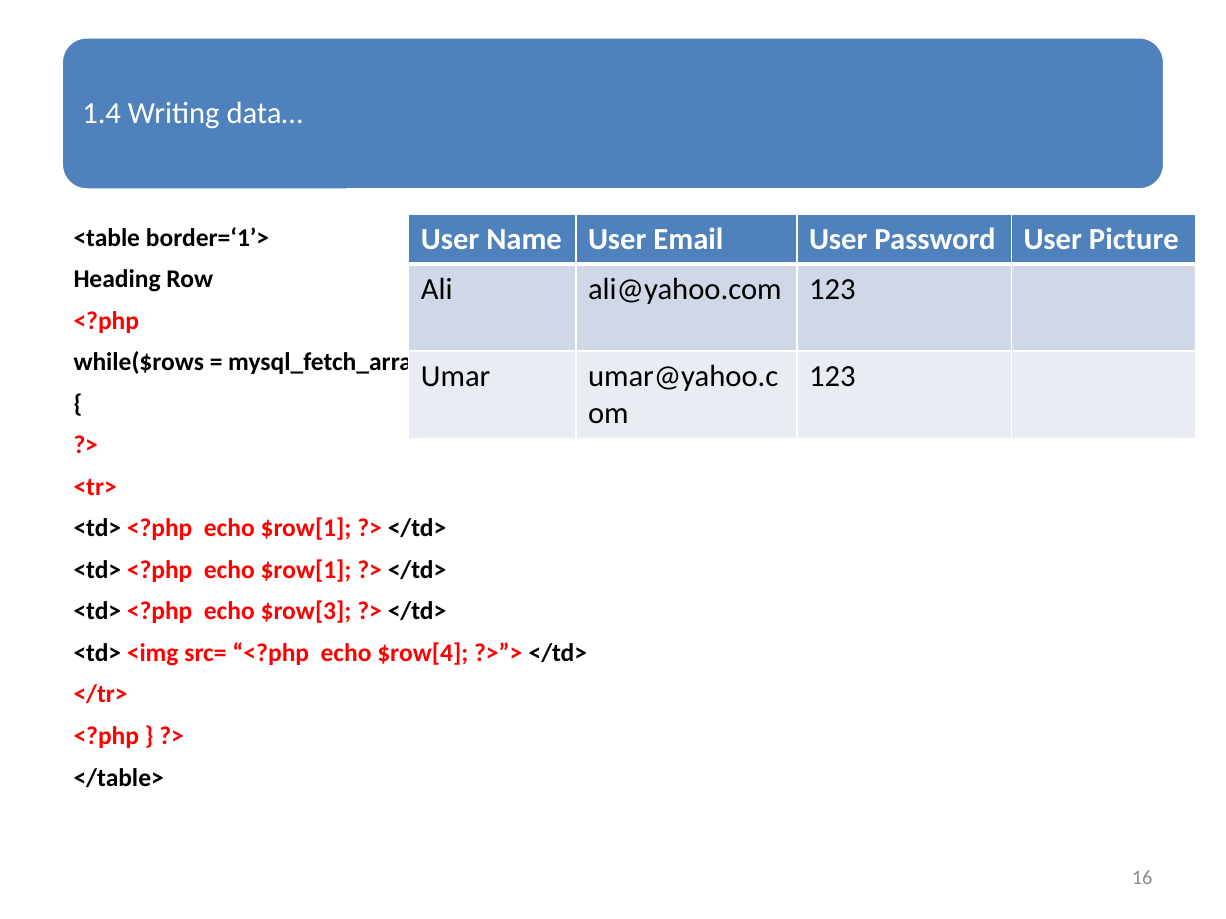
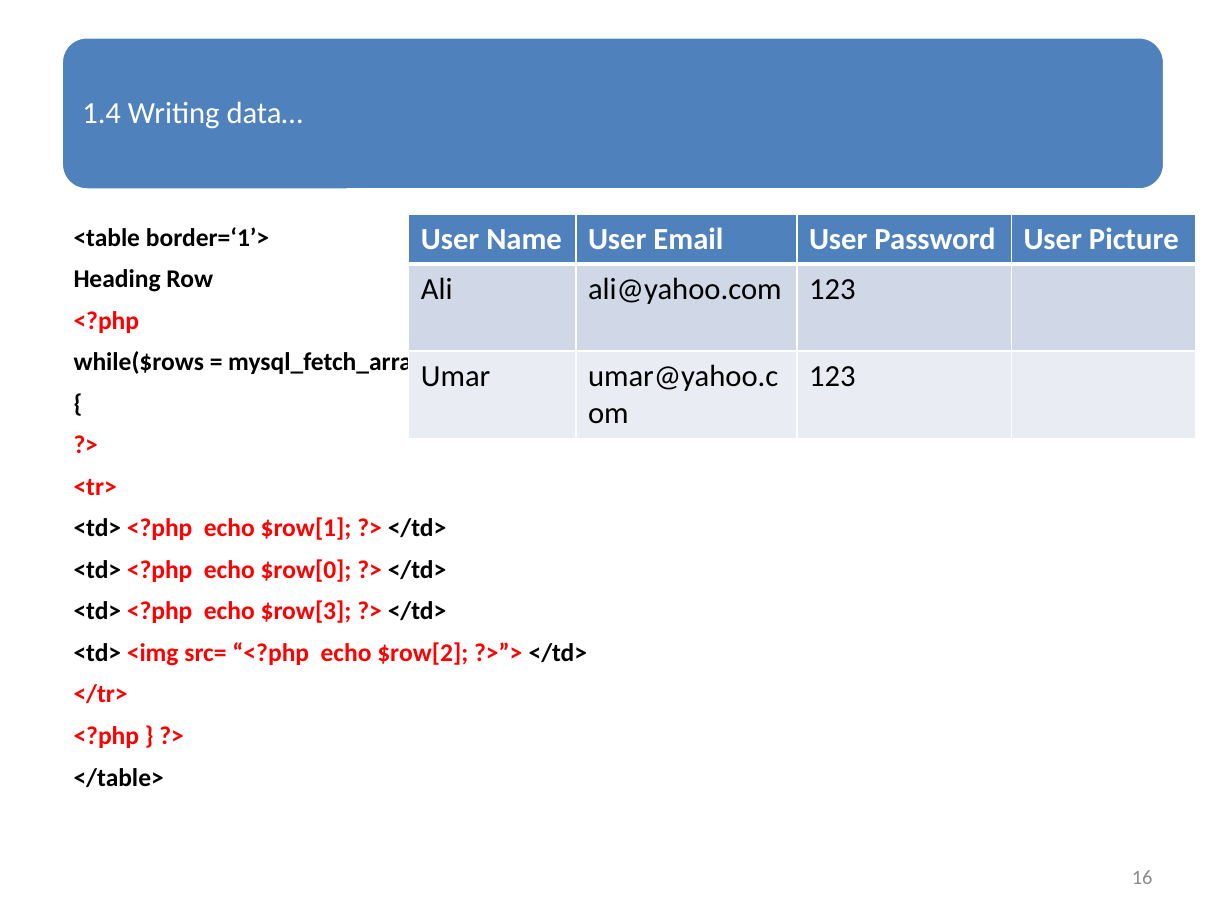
$row[1: $row[1 -> $row[0 (306, 570)
$row[4: $row[4 -> $row[2 (423, 653)
